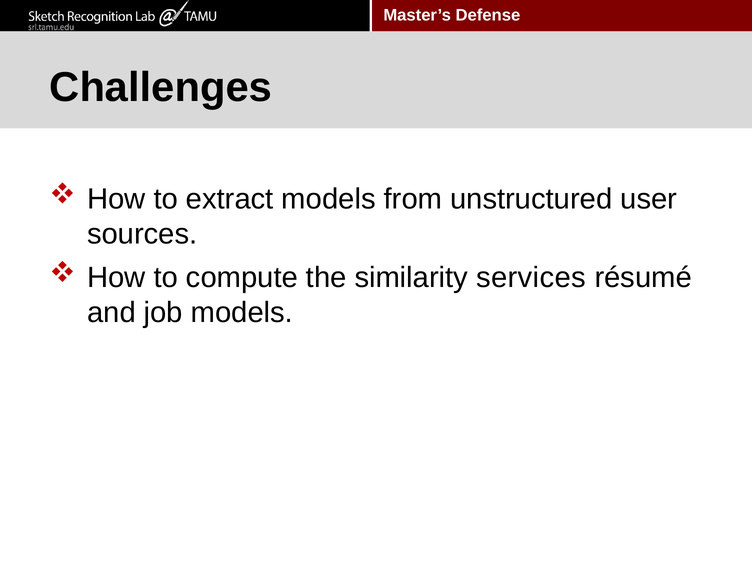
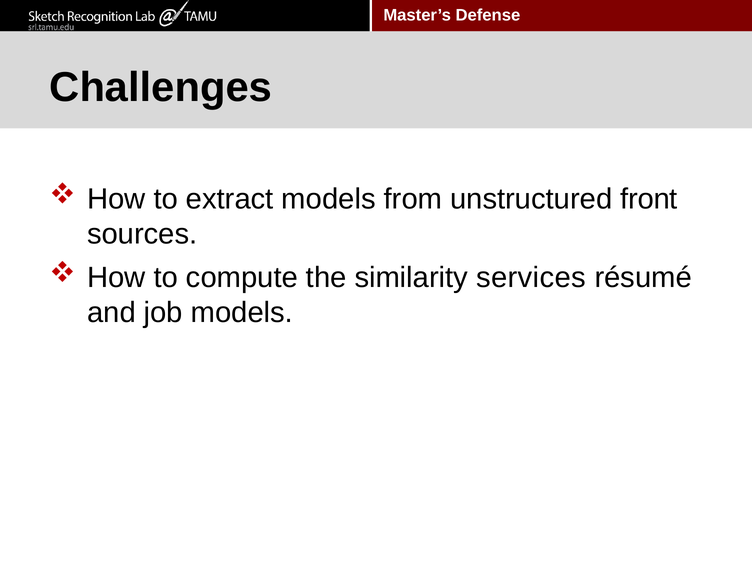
user: user -> front (649, 199)
